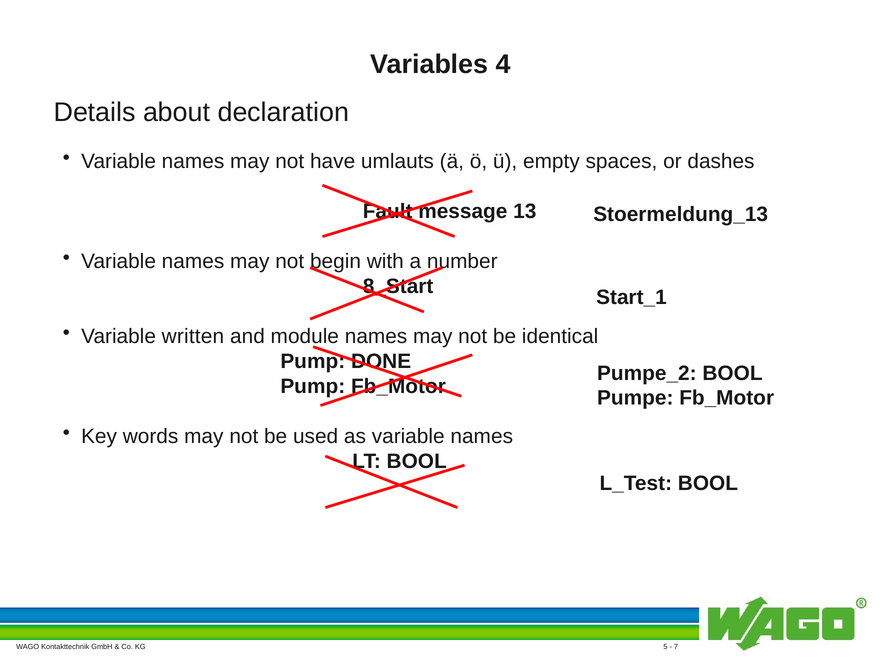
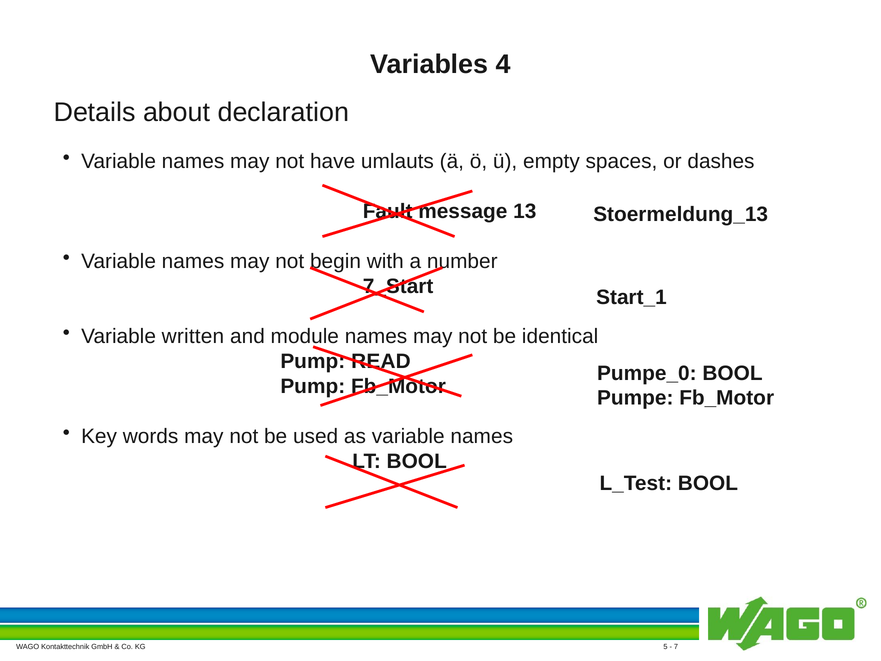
8_Start: 8_Start -> 7_Start (398, 286)
DONE: DONE -> READ (381, 361)
Pumpe_2: Pumpe_2 -> Pumpe_0 (647, 373)
